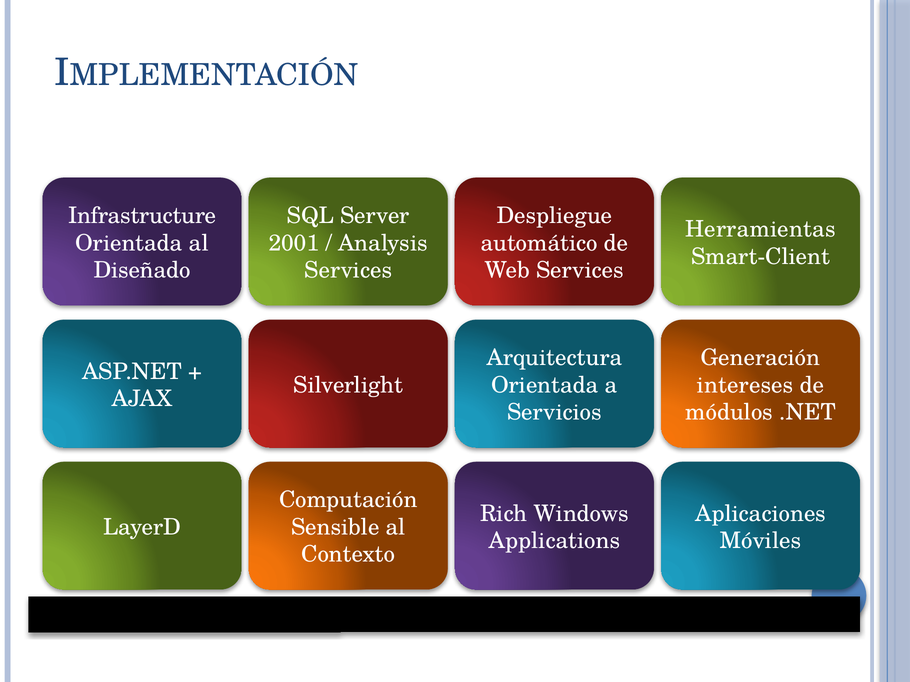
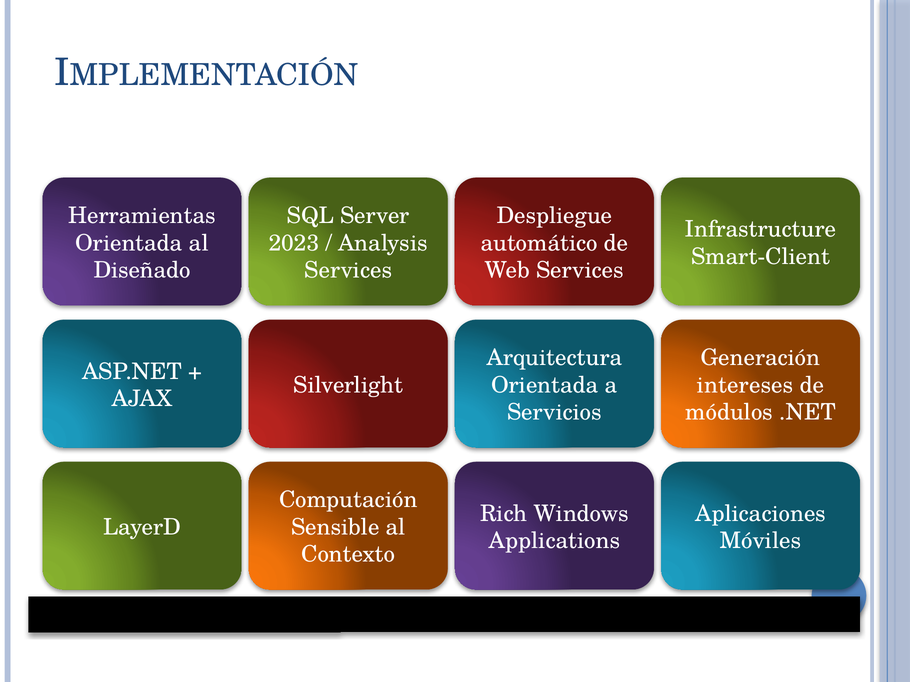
Infrastructure: Infrastructure -> Herramientas (142, 216)
Herramientas: Herramientas -> Infrastructure (761, 230)
2001: 2001 -> 2023 (294, 243)
